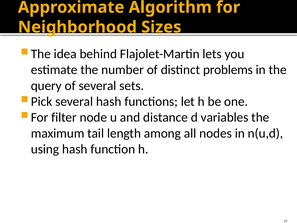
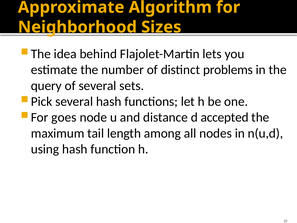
filter: filter -> goes (64, 117)
variables: variables -> accepted (225, 117)
